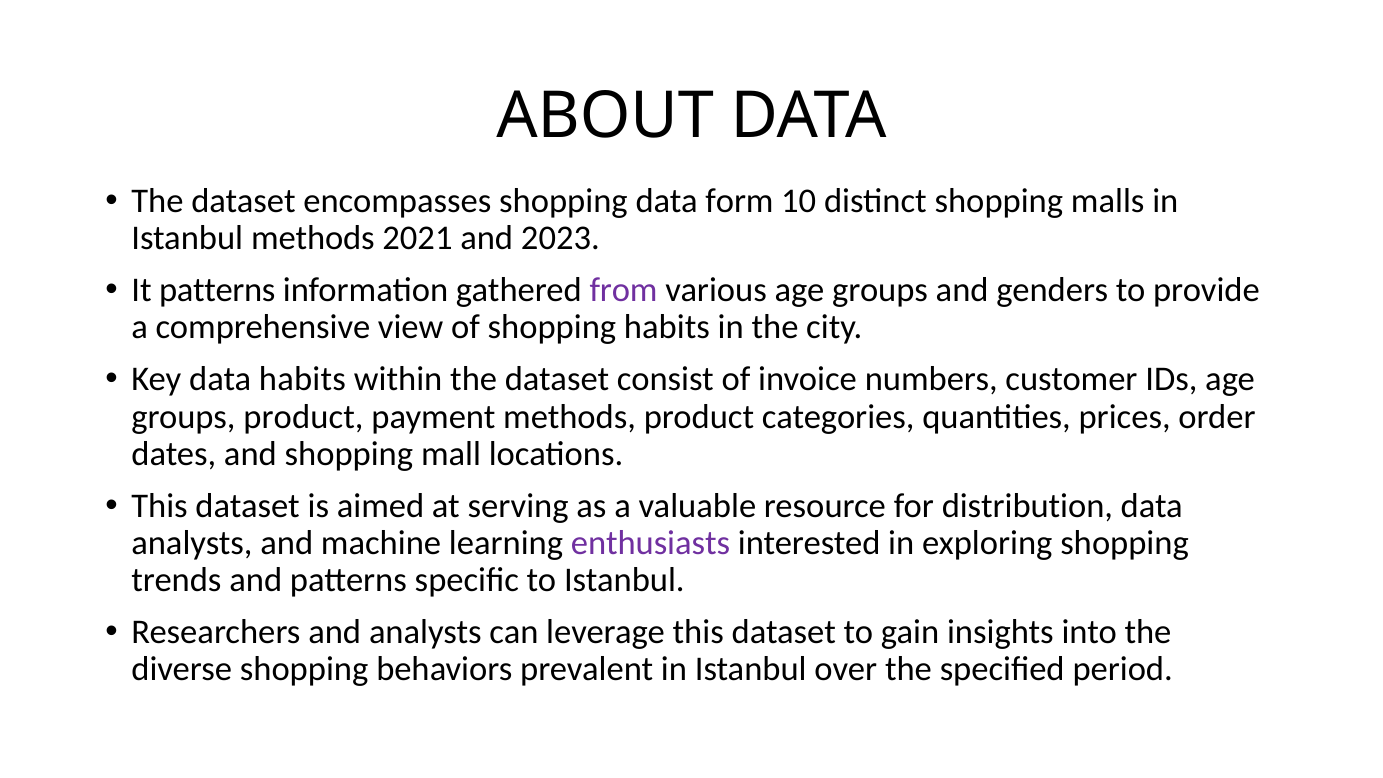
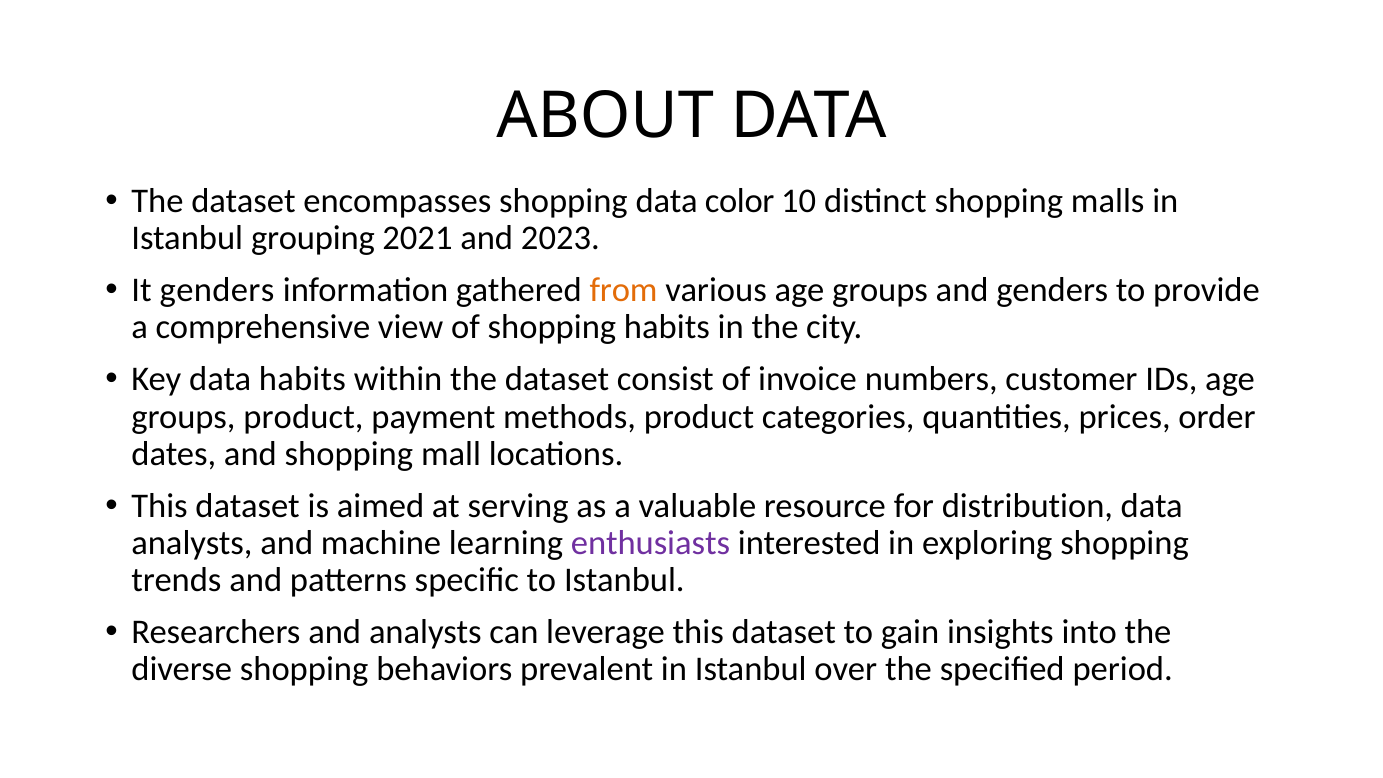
form: form -> color (740, 201)
Istanbul methods: methods -> grouping (313, 238)
It patterns: patterns -> genders (217, 290)
from colour: purple -> orange (624, 290)
